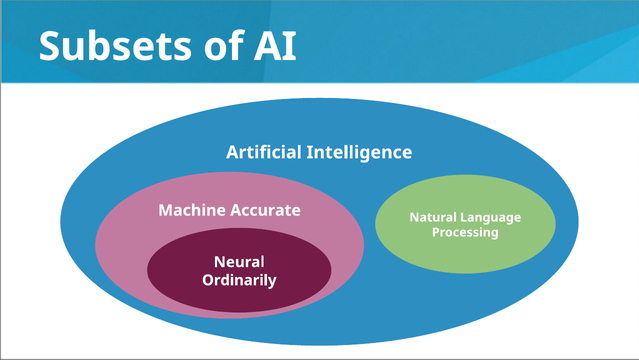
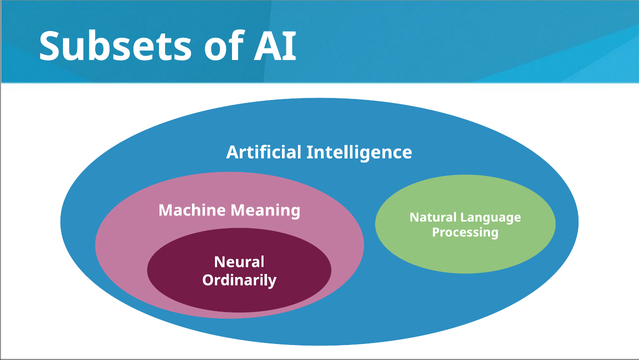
Accurate: Accurate -> Meaning (265, 210)
